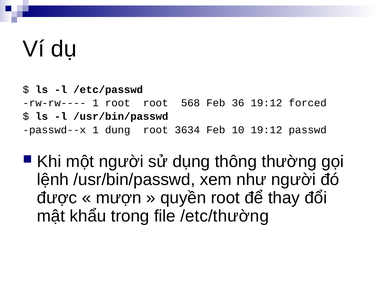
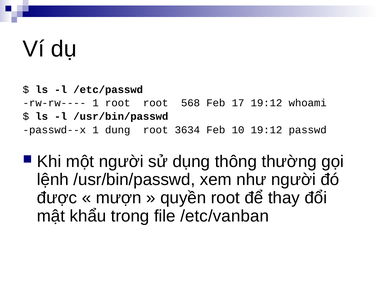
36: 36 -> 17 (238, 103)
forced: forced -> whoami (308, 103)
/etc/thường: /etc/thường -> /etc/vanban (225, 216)
